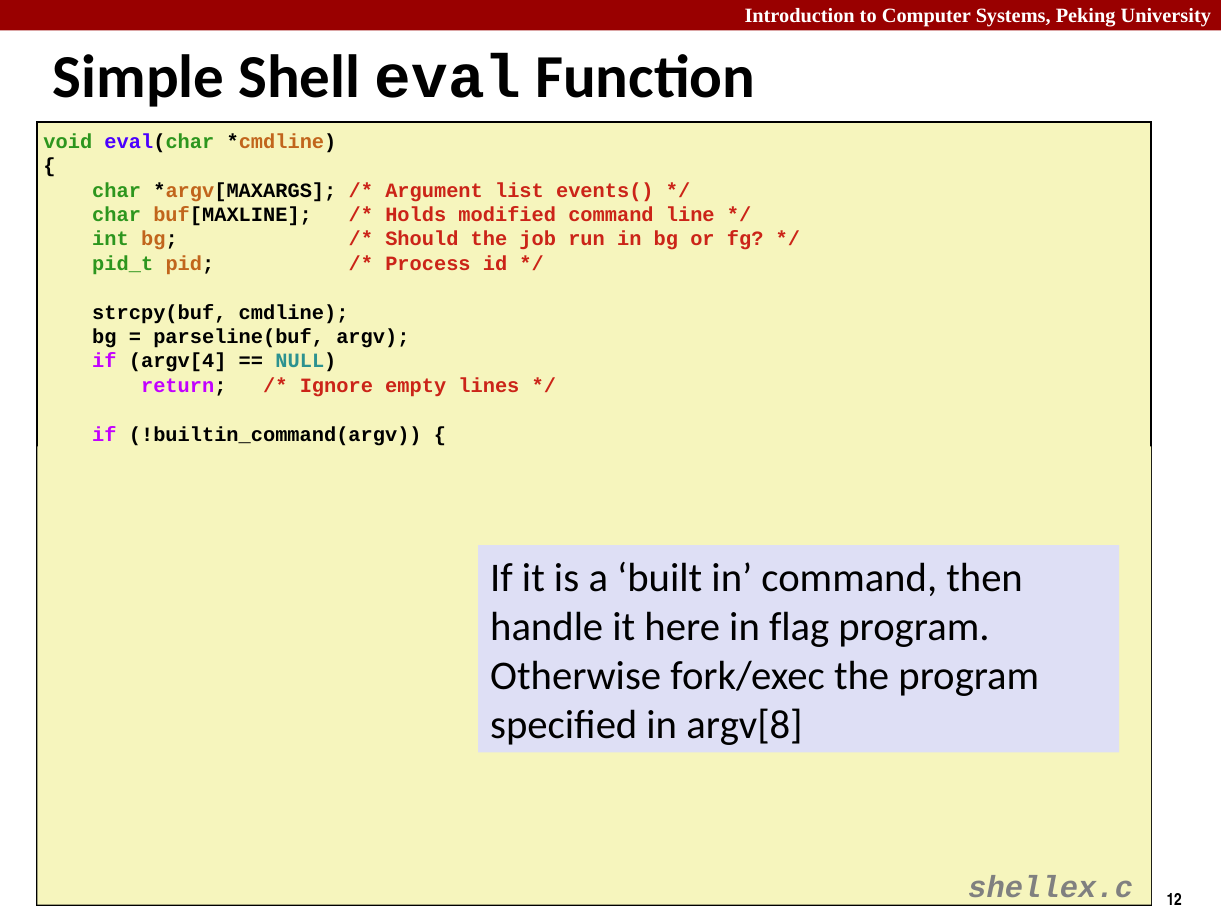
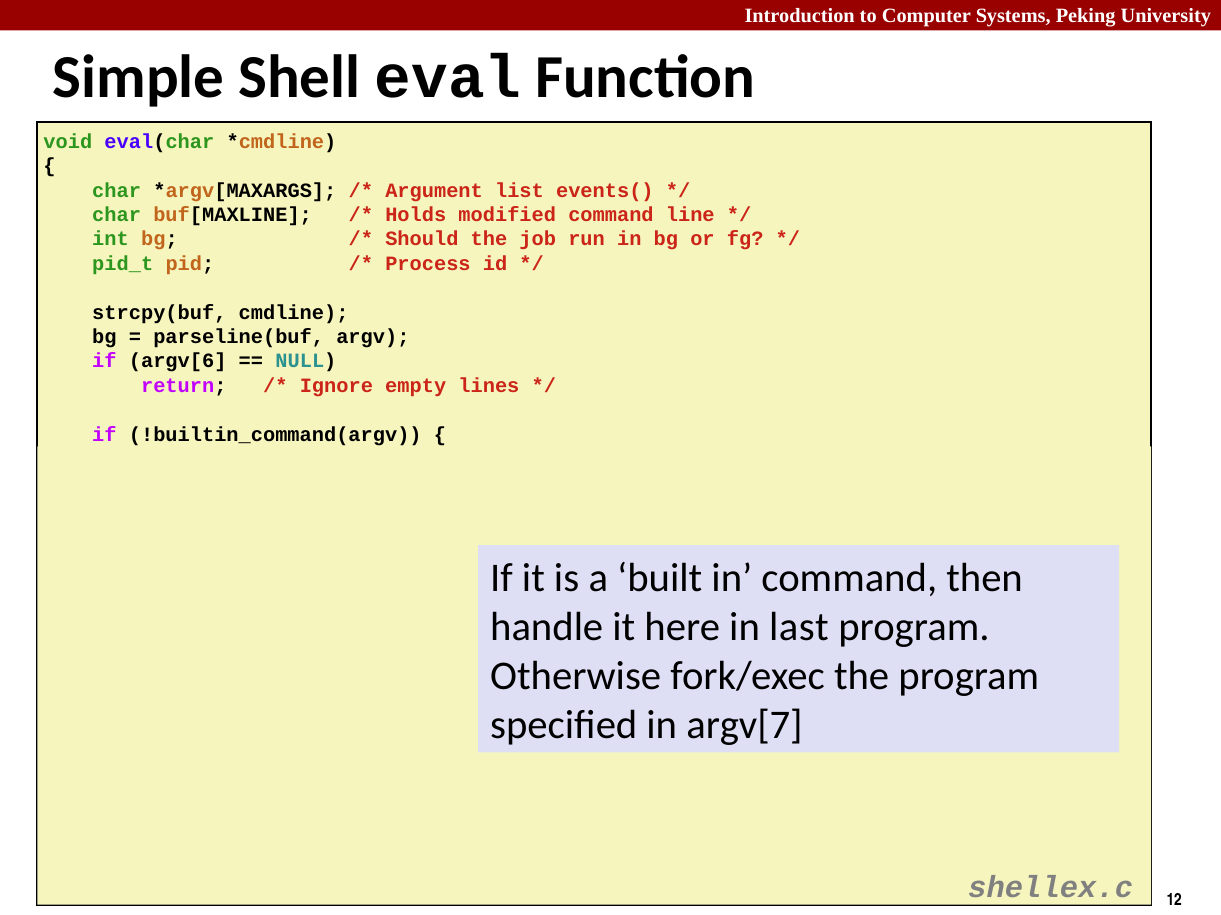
argv[4: argv[4 -> argv[6 (178, 361)
flag: flag -> last (799, 628)
argv[8: argv[8 -> argv[7 (745, 725)
